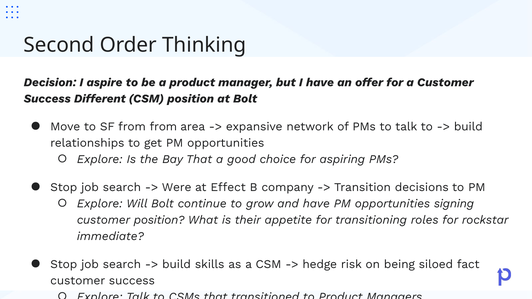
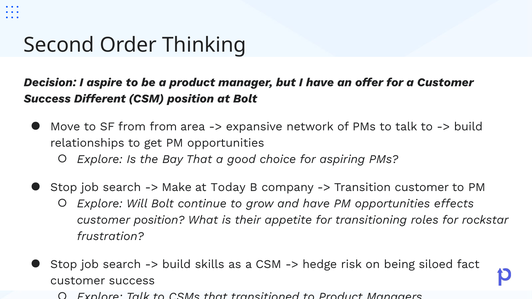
Were: Were -> Make (177, 187)
Effect: Effect -> Today (228, 187)
Transition decisions: decisions -> customer (422, 187)
signing: signing -> effects (454, 204)
immediate: immediate -> frustration (110, 236)
